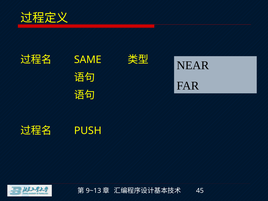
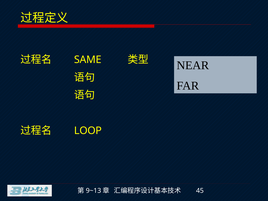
PUSH: PUSH -> LOOP (88, 131)
